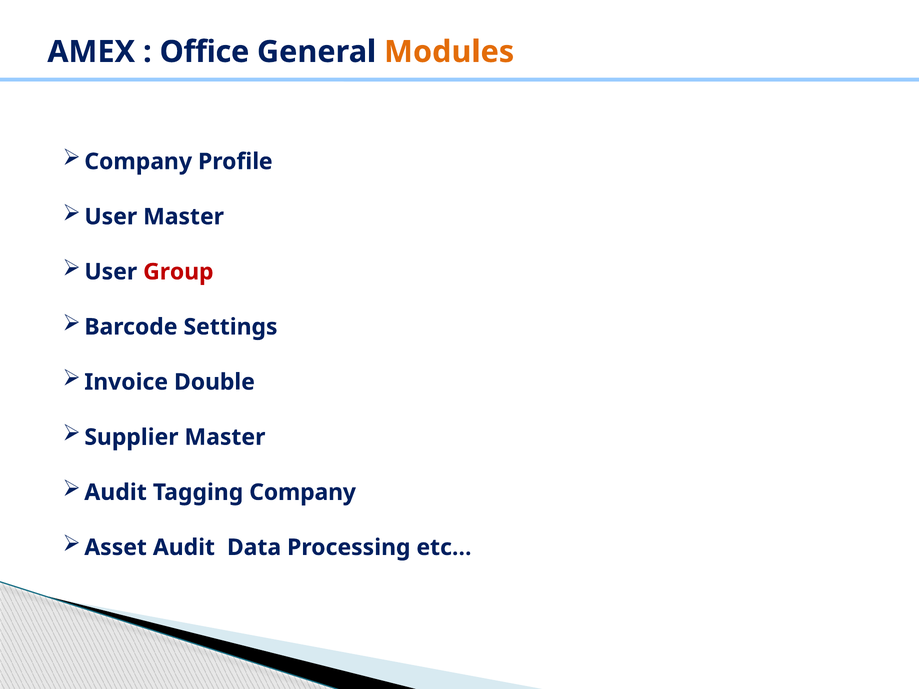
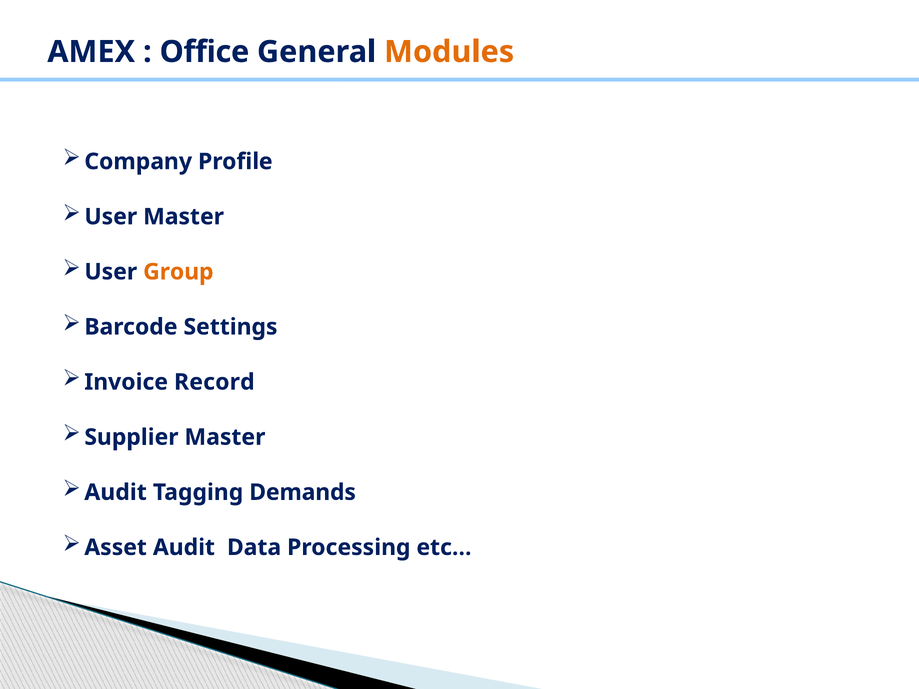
Group colour: red -> orange (178, 272)
Double: Double -> Record (214, 382)
Tagging Company: Company -> Demands (303, 492)
